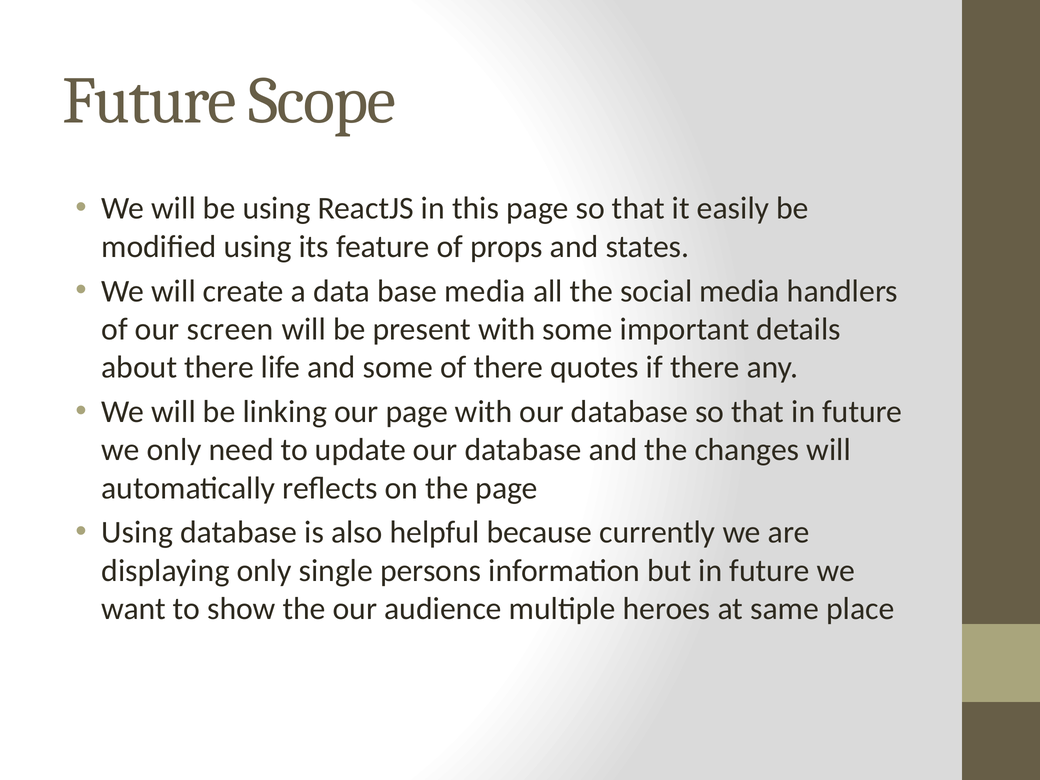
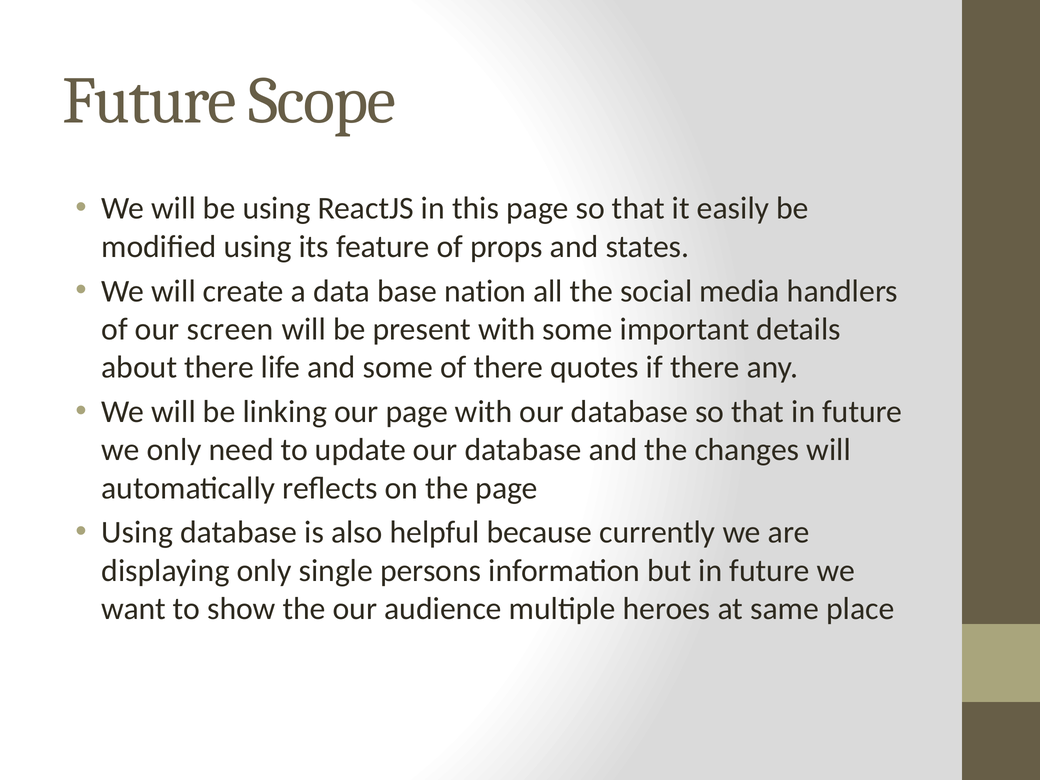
base media: media -> nation (485, 291)
